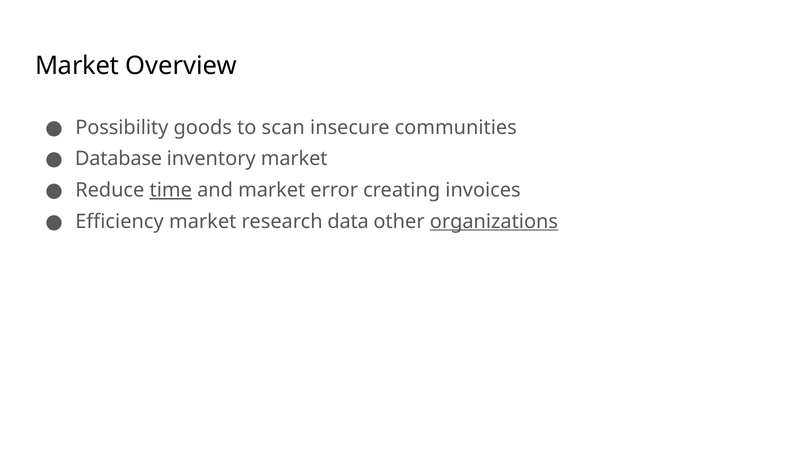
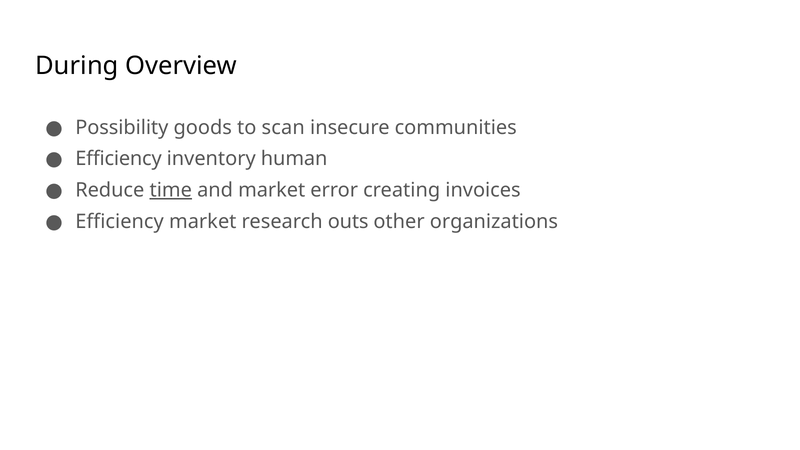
Market: Market -> During (77, 66)
Database: Database -> Efficiency (118, 159)
inventory market: market -> human (294, 159)
data: data -> outs (348, 221)
organizations underline: present -> none (494, 221)
